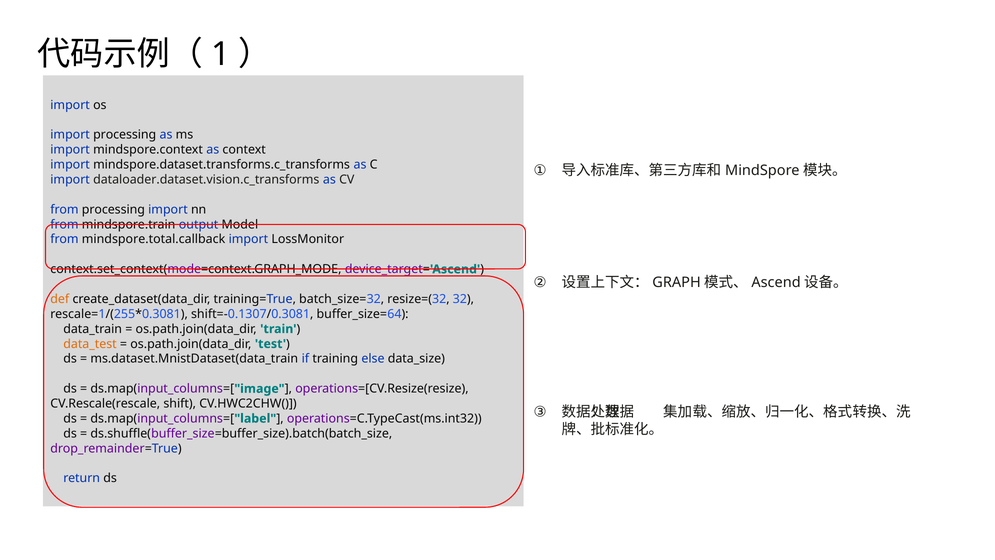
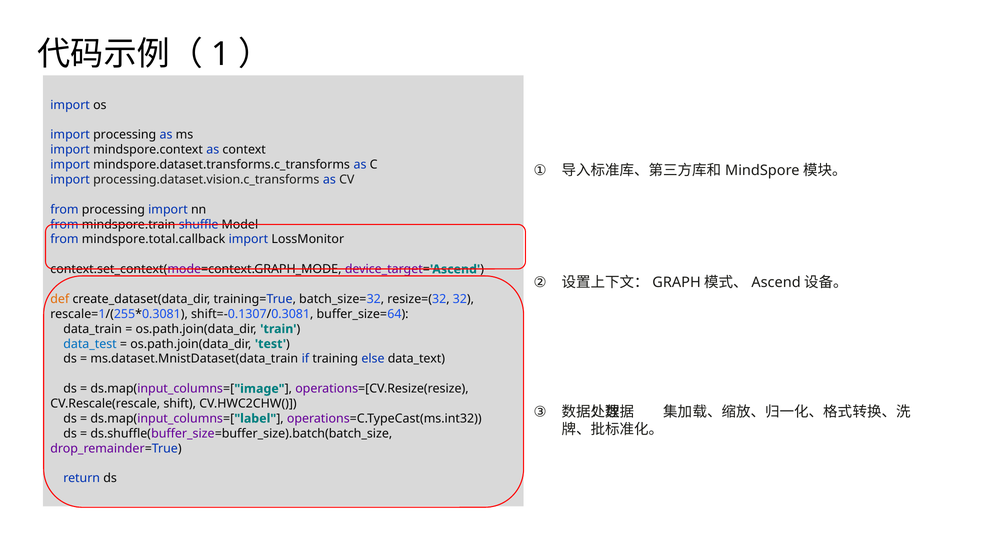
dataloader.dataset.vision.c_transforms: dataloader.dataset.vision.c_transforms -> processing.dataset.vision.c_transforms (206, 180)
output: output -> shuffle (199, 224)
data_test colour: orange -> blue (90, 344)
data_size: data_size -> data_text (416, 359)
